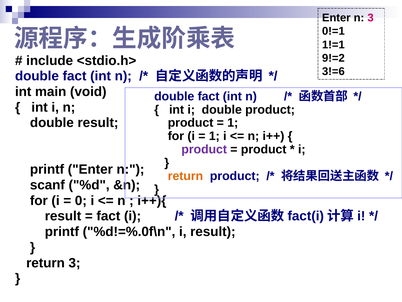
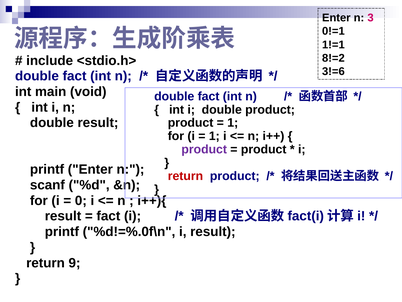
9!=2: 9!=2 -> 8!=2 (333, 58)
return colour: orange -> red (185, 176)
return 3: 3 -> 9 (75, 262)
